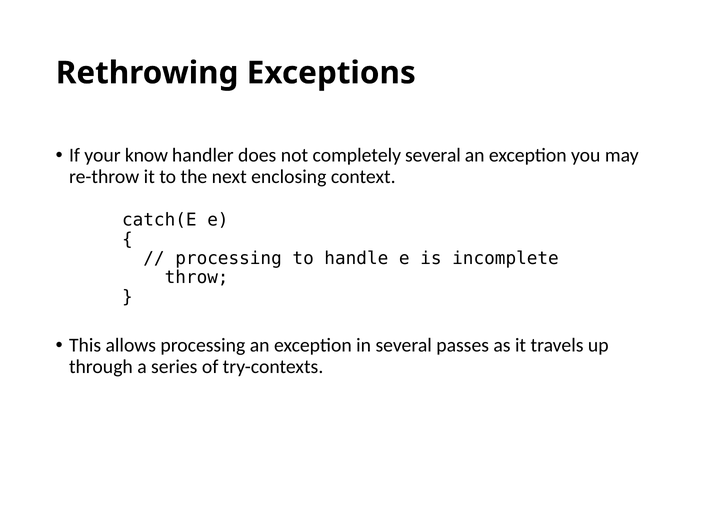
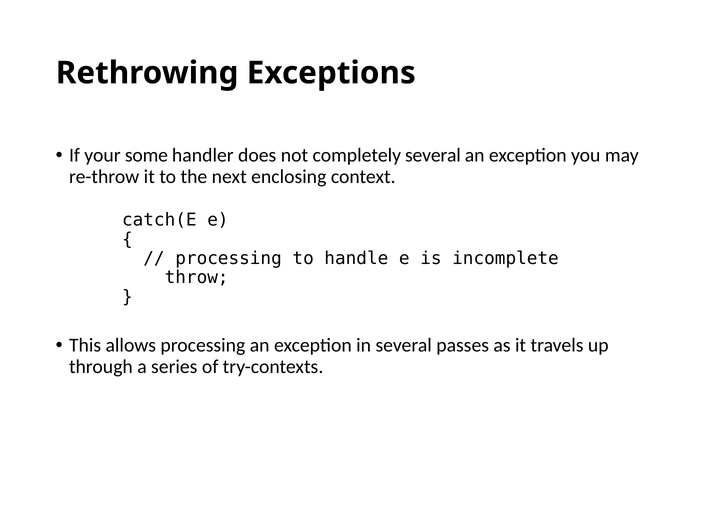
know: know -> some (146, 155)
